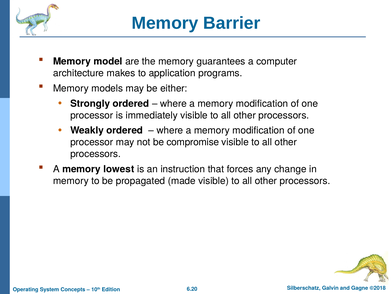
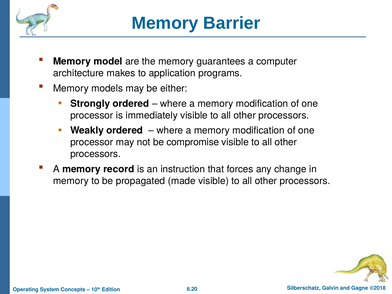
lowest: lowest -> record (119, 169)
